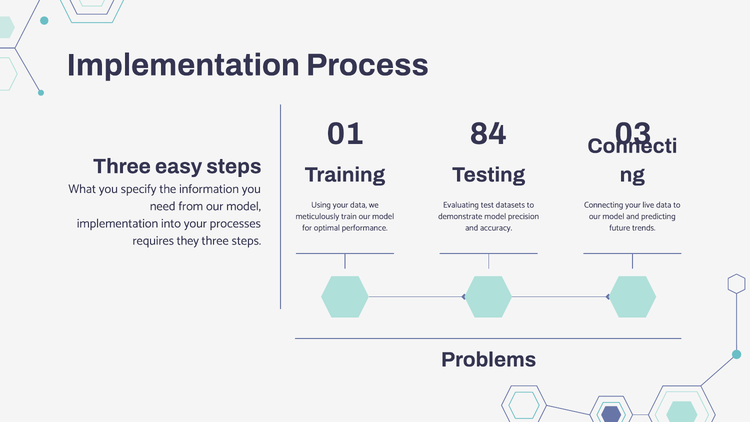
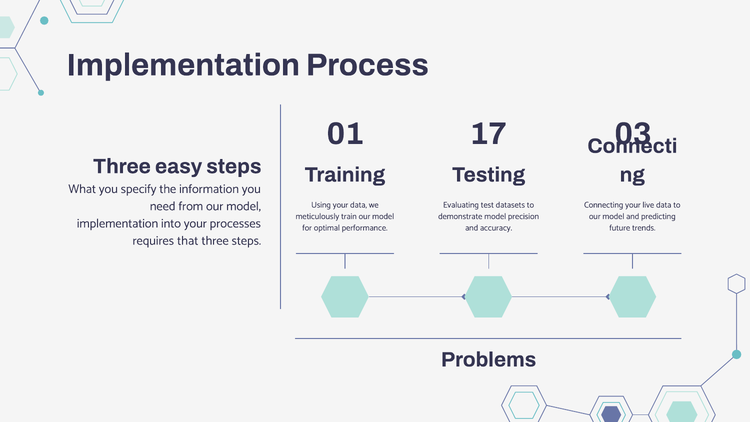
84: 84 -> 17 (488, 134)
they: they -> that (188, 241)
